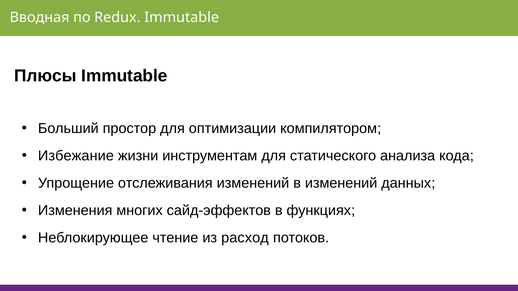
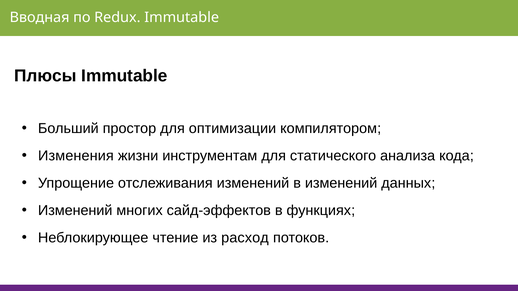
Избежание: Избежание -> Изменения (76, 156)
Изменения: Изменения -> Изменений (75, 211)
